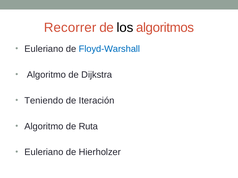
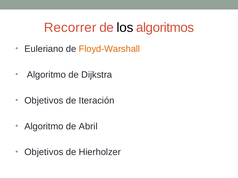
Floyd-Warshall colour: blue -> orange (109, 49)
Teniendo: Teniendo -> Objetivos (44, 101)
Ruta: Ruta -> Abril (88, 127)
Euleriano: Euleriano -> Objetivos (44, 153)
